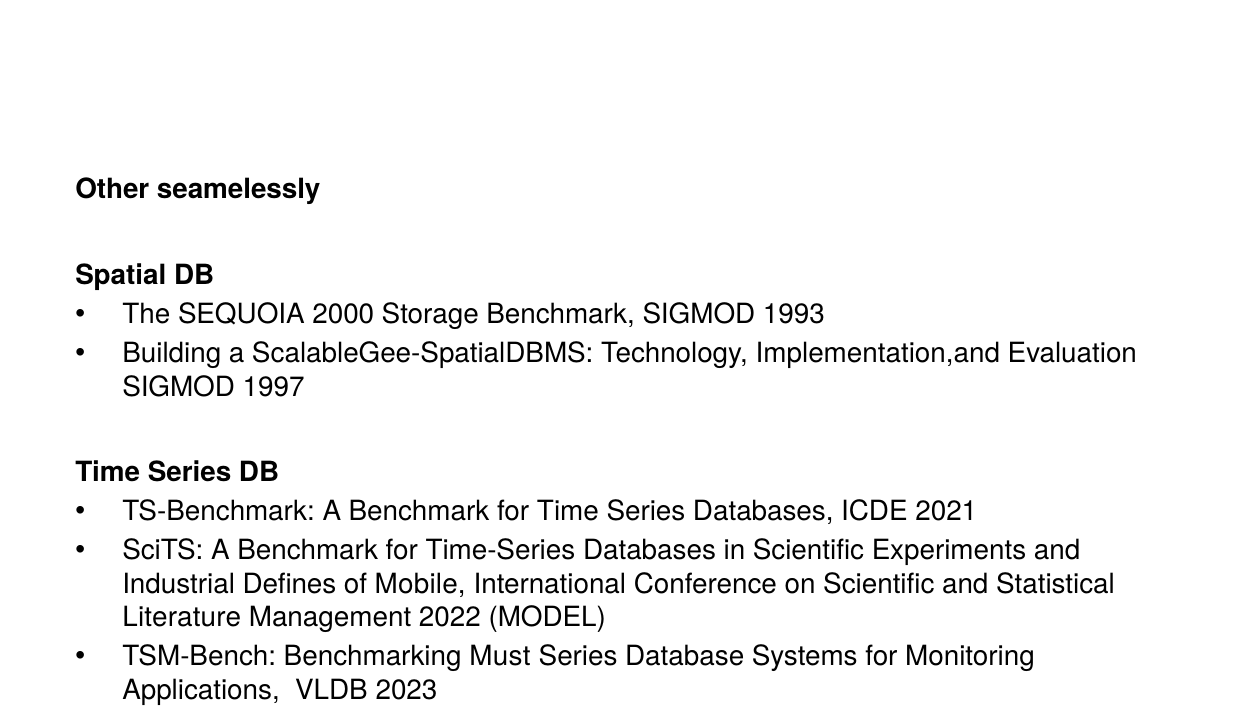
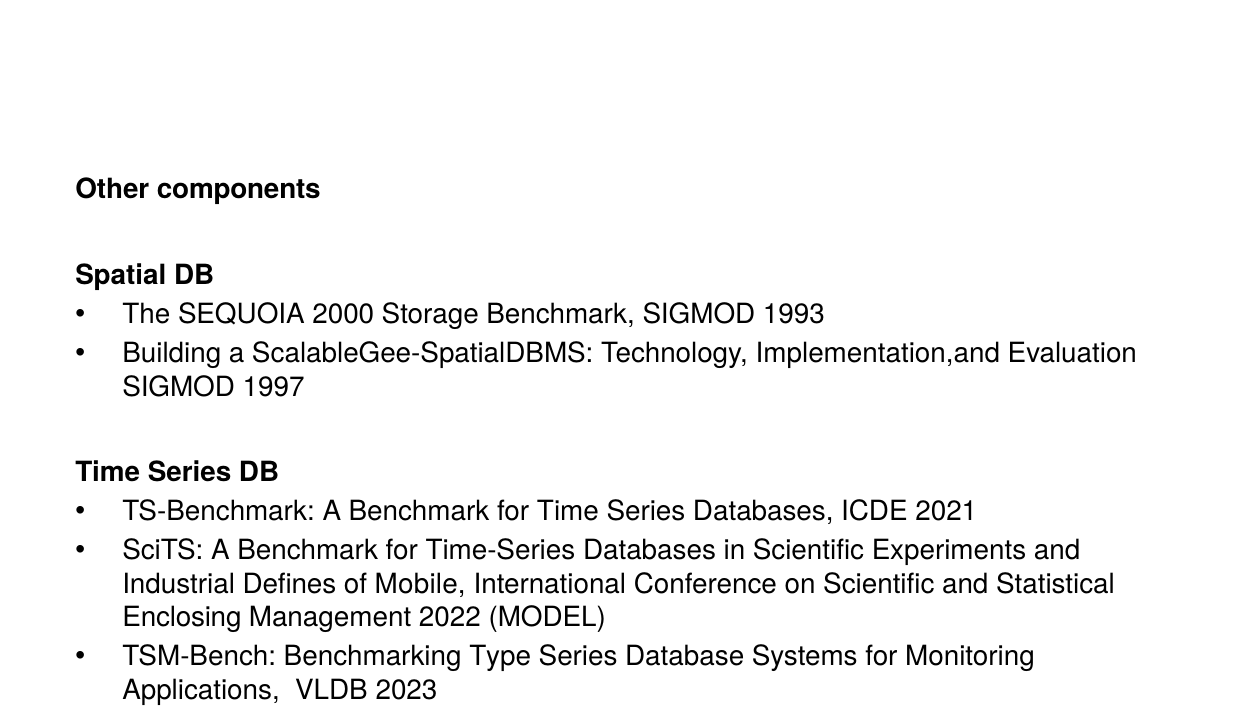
seamelessly: seamelessly -> components (239, 190)
Literature: Literature -> Enclosing (182, 618)
Must: Must -> Type (500, 657)
